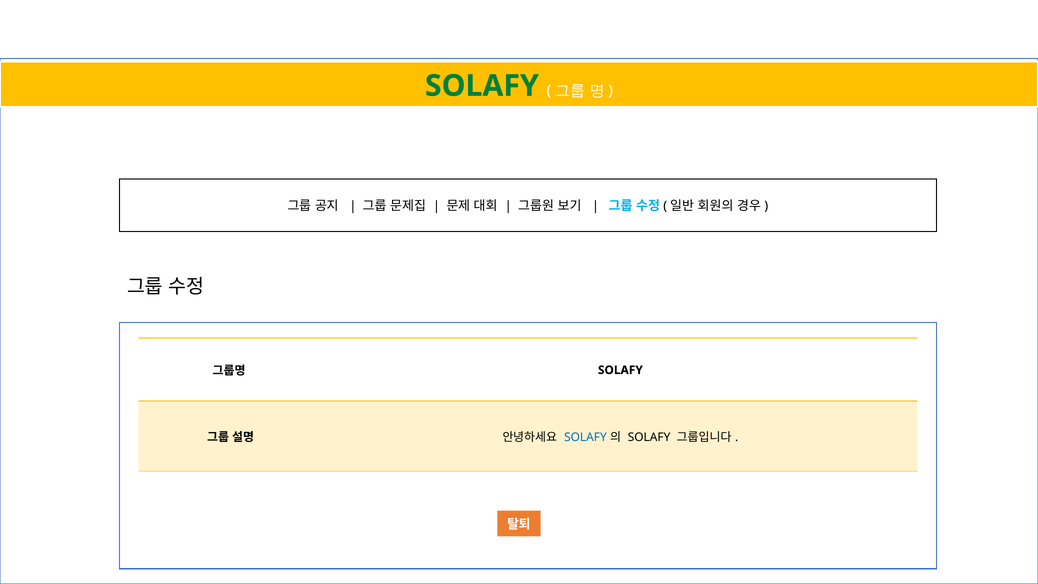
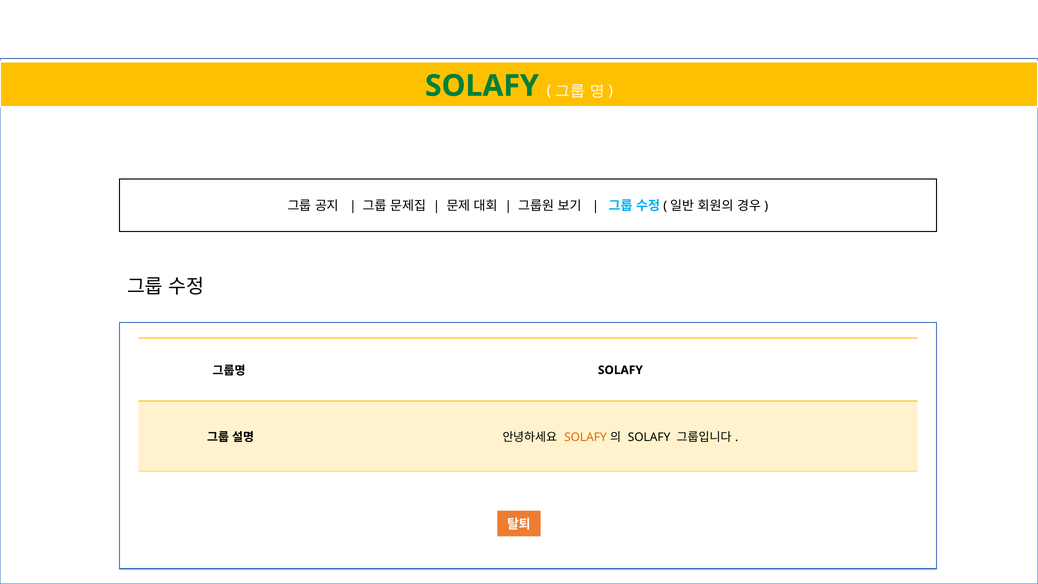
SOLAFY colour: blue -> orange (585, 437)
